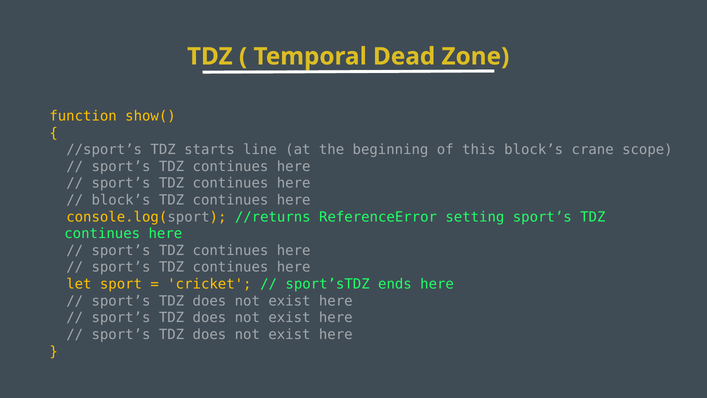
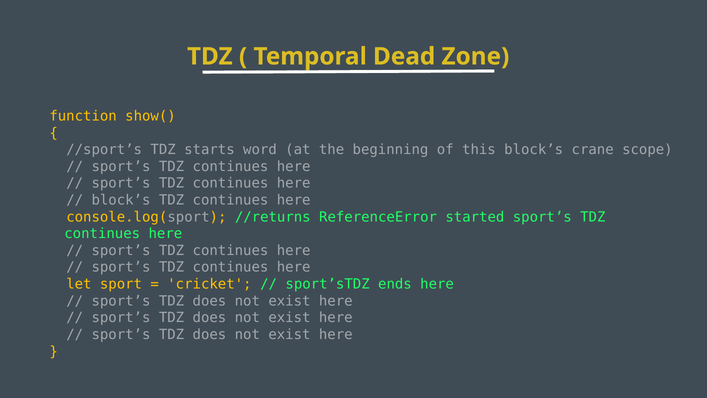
line: line -> word (260, 150)
setting: setting -> started (475, 217)
